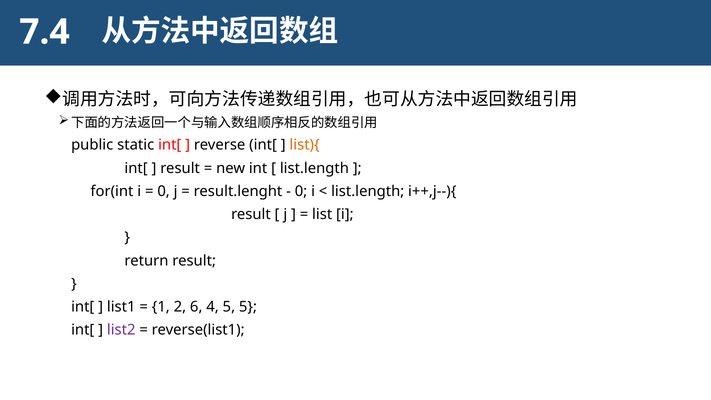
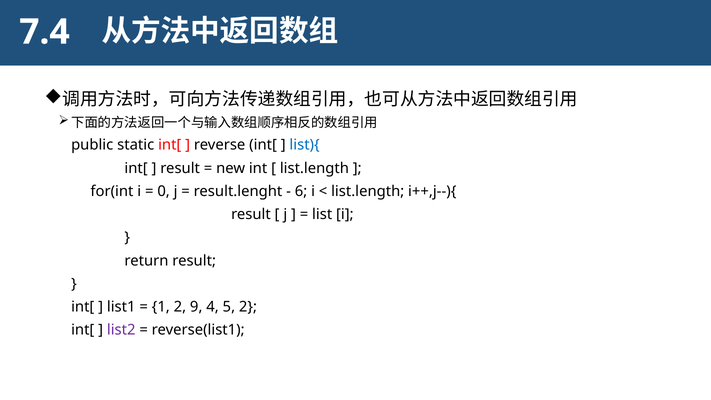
list){ colour: orange -> blue (305, 145)
0: 0 -> 6 (301, 191)
6: 6 -> 9 (196, 307)
5 5: 5 -> 2 (248, 307)
